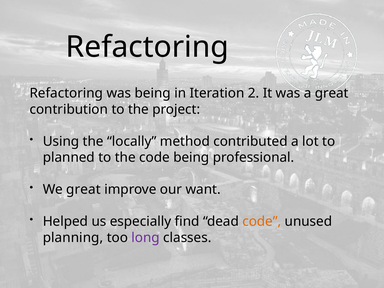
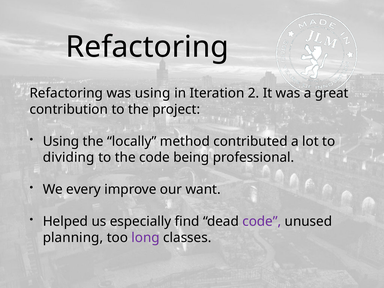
was being: being -> using (153, 93)
planned: planned -> dividing (69, 158)
We great: great -> every (84, 189)
code colour: orange -> purple (262, 221)
